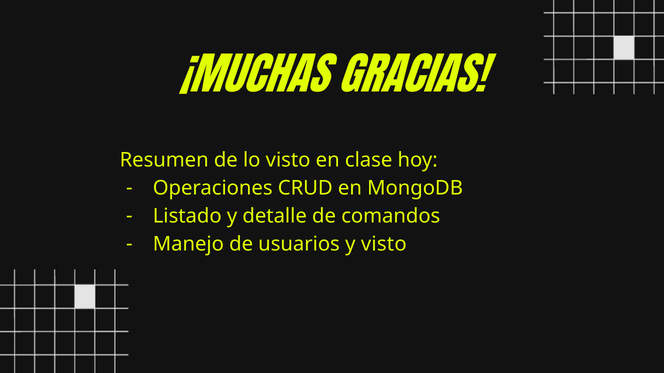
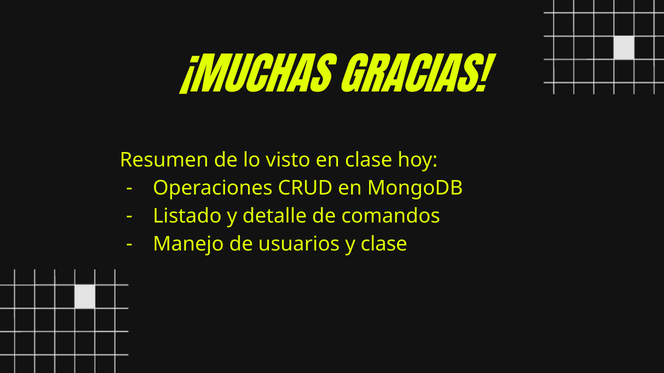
y visto: visto -> clase (384, 244)
